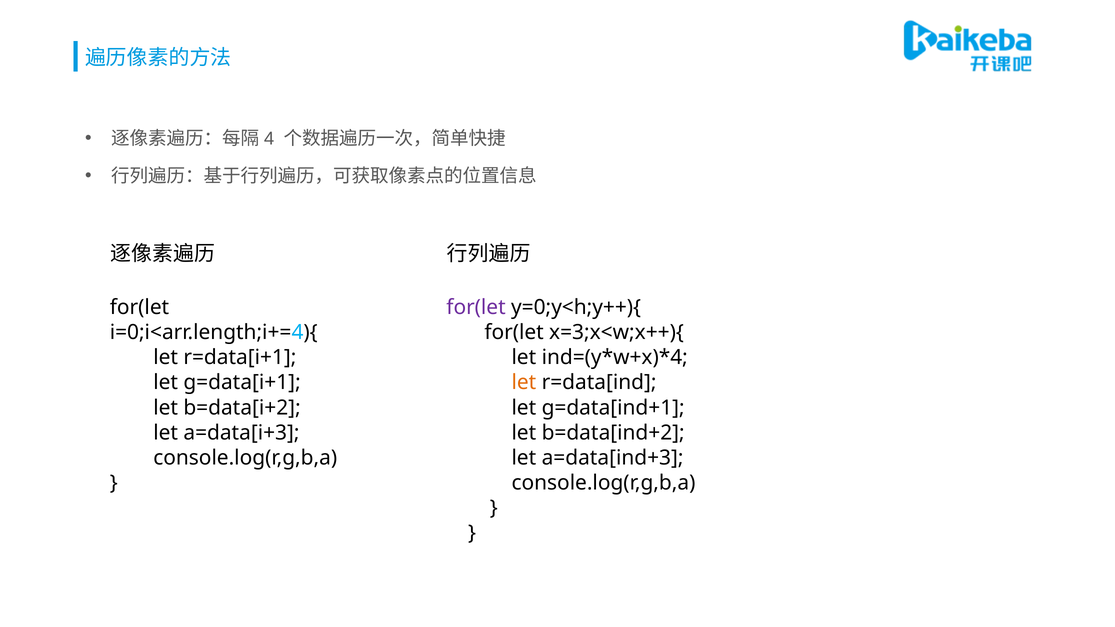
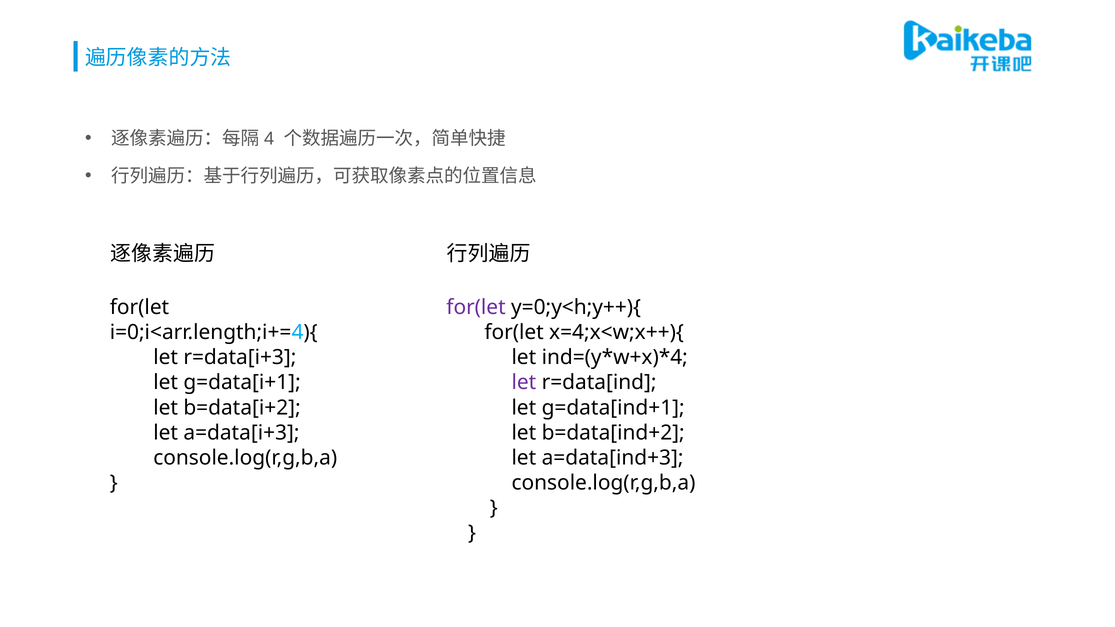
x=3;x<w;x++){: x=3;x<w;x++){ -> x=4;x<w;x++){ (616, 332)
r=data[i+1: r=data[i+1 -> r=data[i+3 (240, 358)
let colour: orange -> purple (524, 383)
